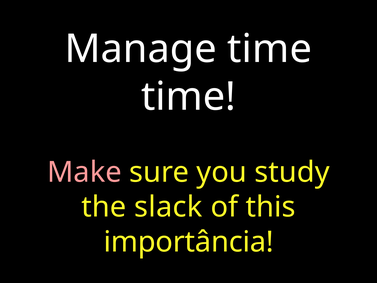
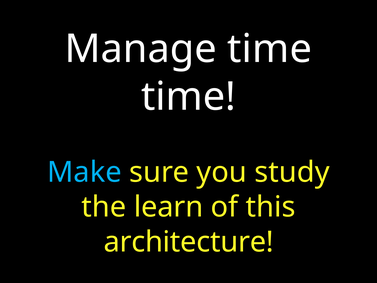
Make colour: pink -> light blue (84, 172)
slack: slack -> learn (169, 207)
importância: importância -> architecture (189, 242)
